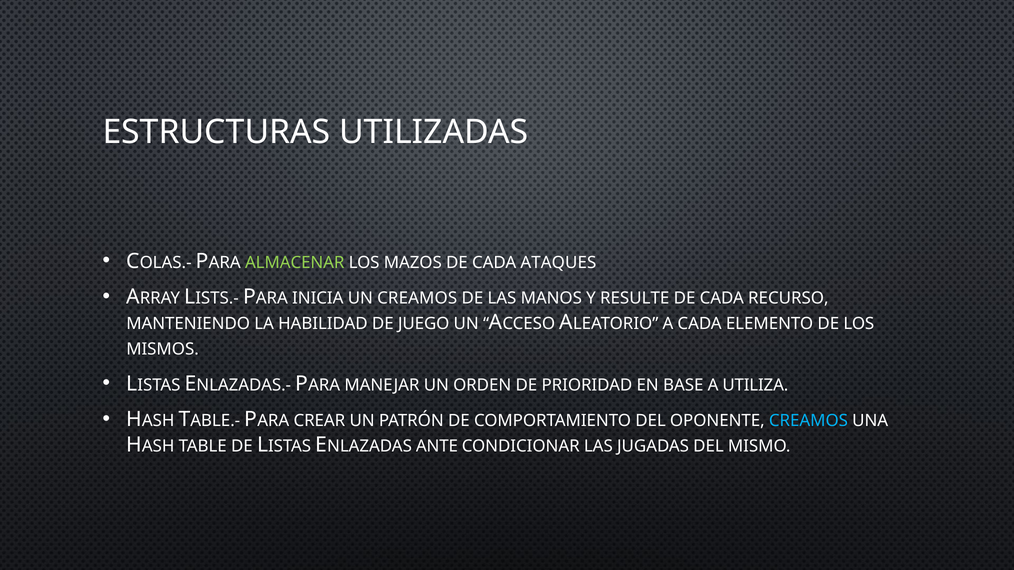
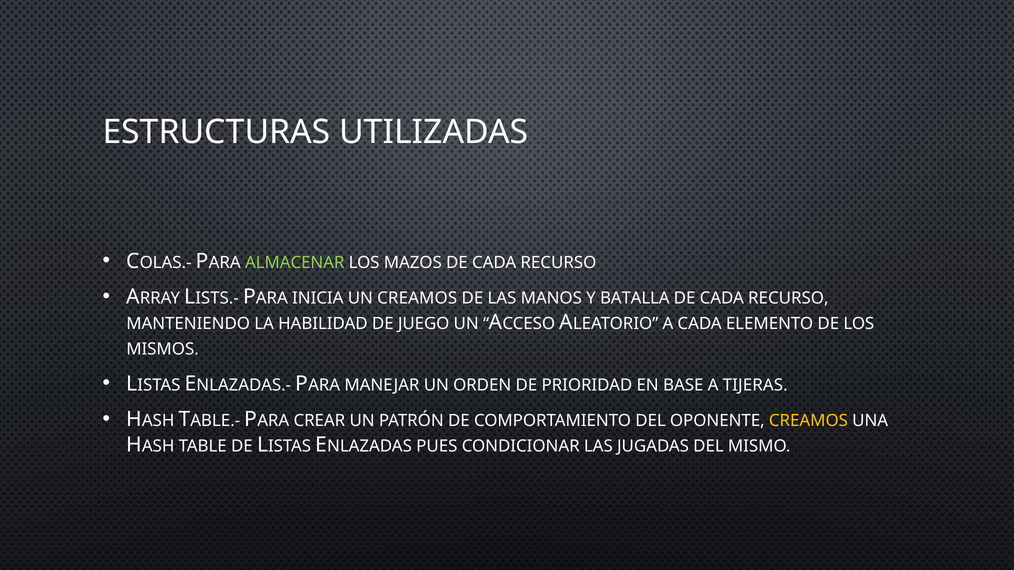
MAZOS DE CADA ATAQUES: ATAQUES -> RECURSO (558, 263)
RESULTE: RESULTE -> BATALLA (635, 299)
UTILIZA: UTILIZA -> TIJERAS (755, 385)
CREAMOS colour: light blue -> yellow (808, 421)
ANTE: ANTE -> PUES (437, 447)
